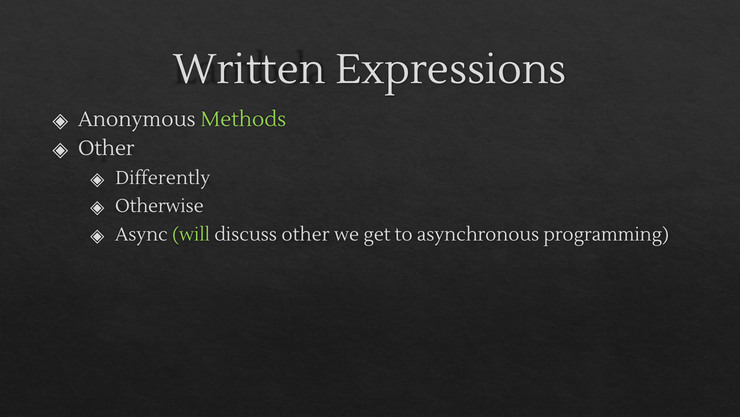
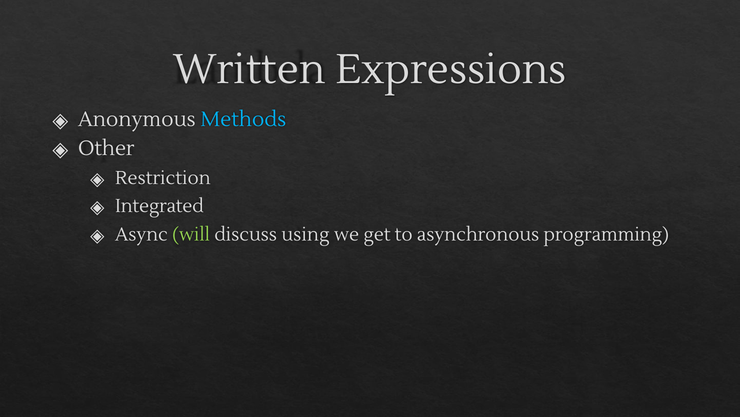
Methods colour: light green -> light blue (243, 119)
Differently: Differently -> Restriction (163, 178)
Otherwise: Otherwise -> Integrated (159, 206)
discuss other: other -> using (305, 234)
